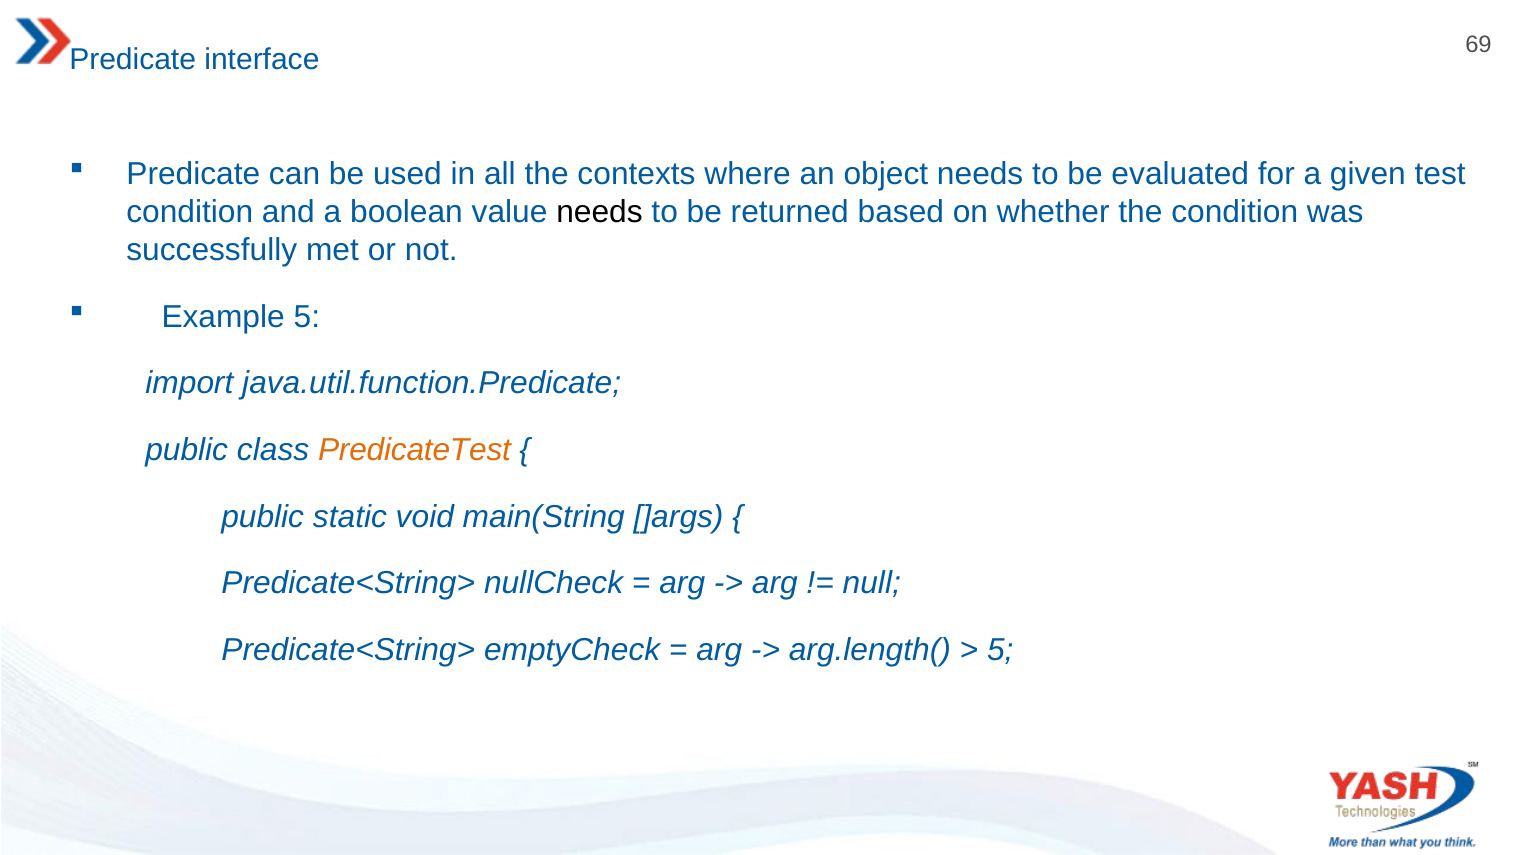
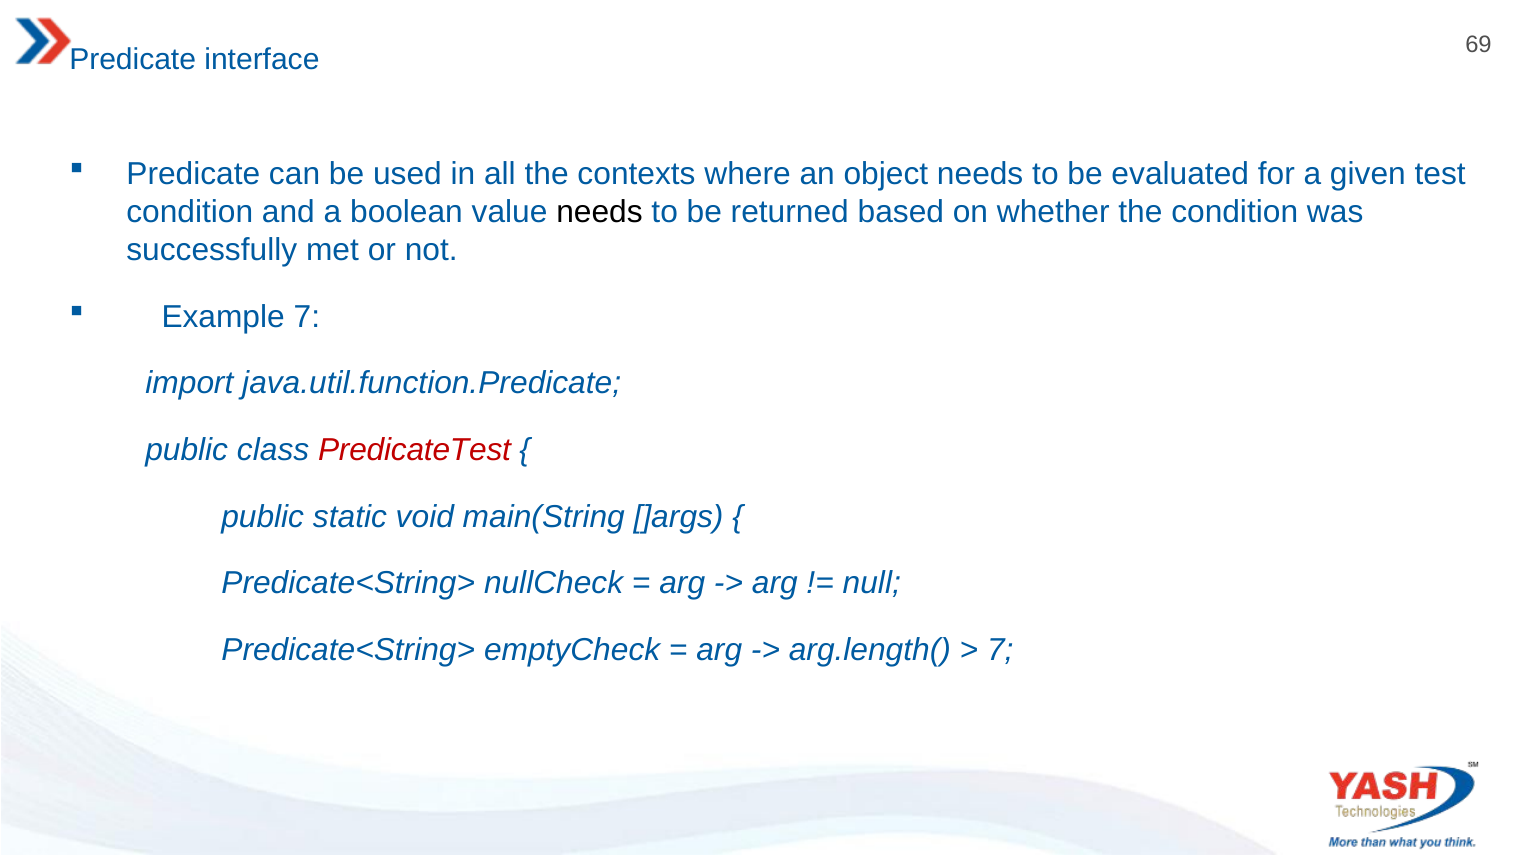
Example 5: 5 -> 7 (307, 317)
PredicateTest colour: orange -> red (414, 450)
5: 5 -> 7 (1000, 650)
